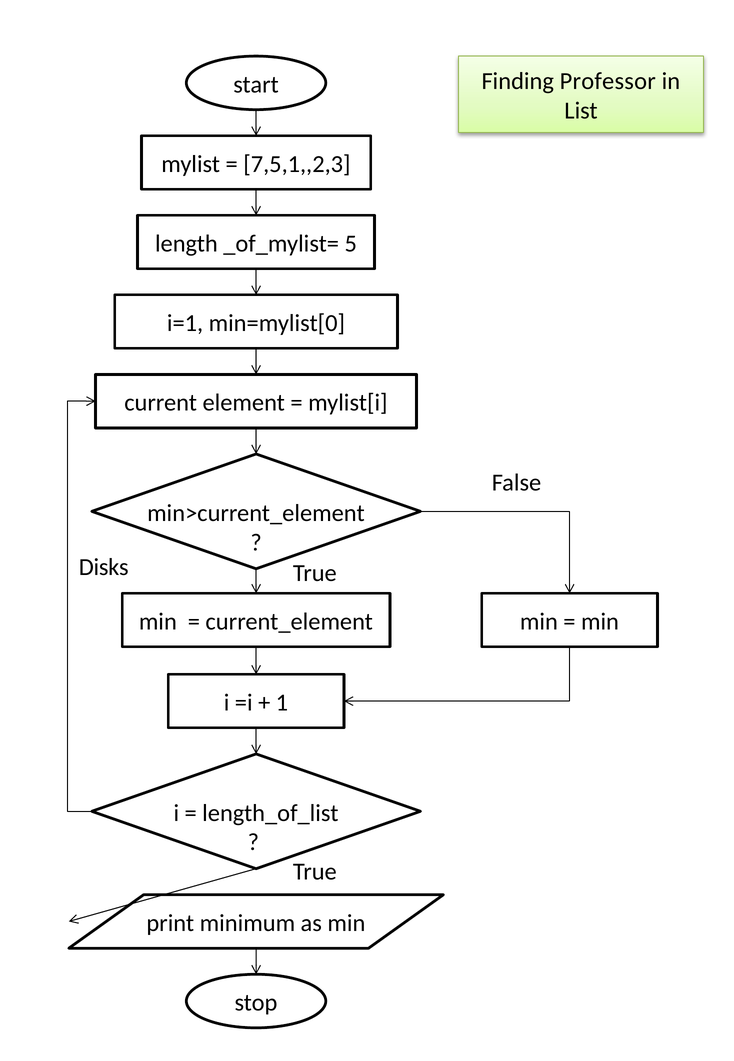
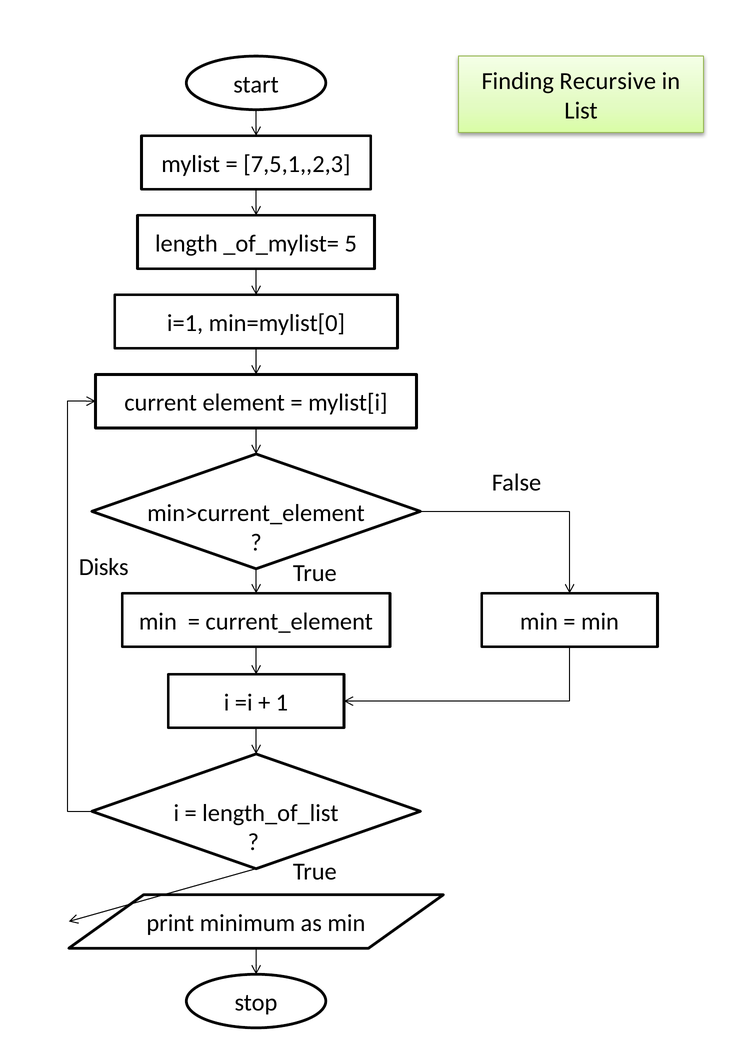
Professor: Professor -> Recursive (608, 81)
